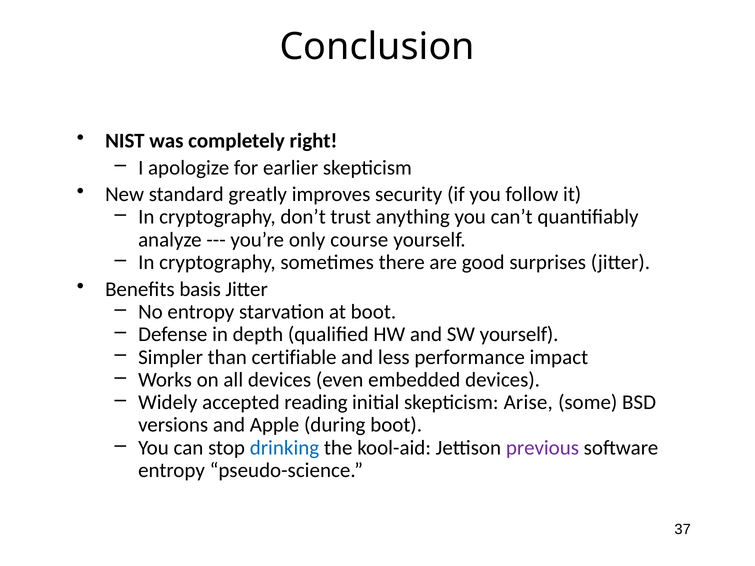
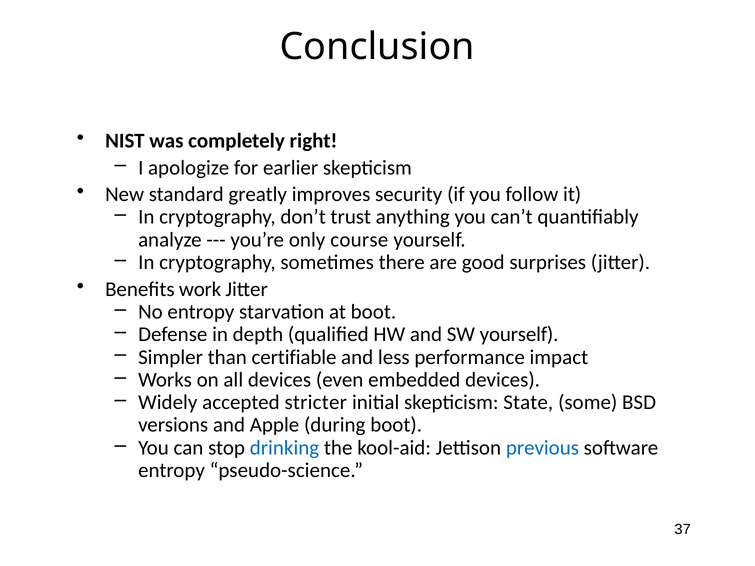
basis: basis -> work (200, 289)
reading: reading -> stricter (316, 403)
Arise: Arise -> State (528, 403)
previous colour: purple -> blue (542, 448)
